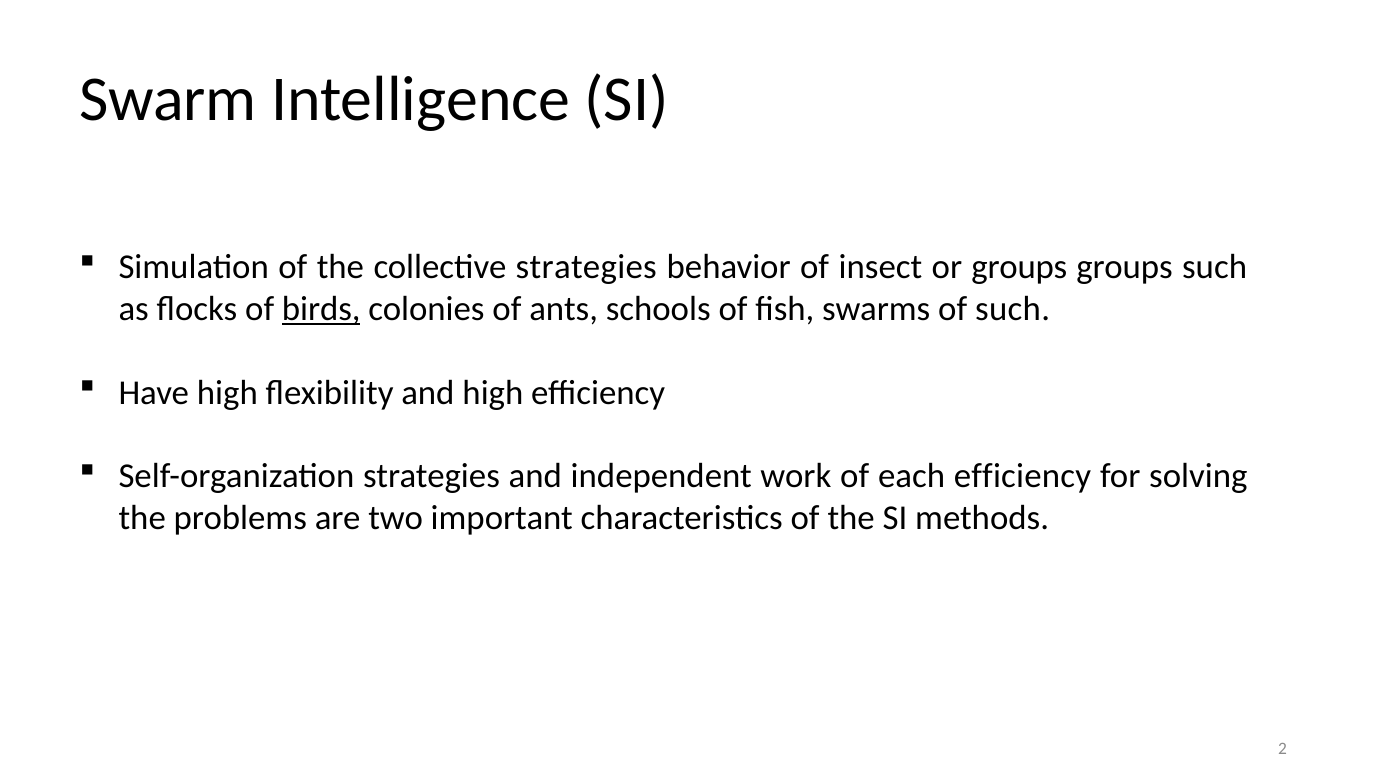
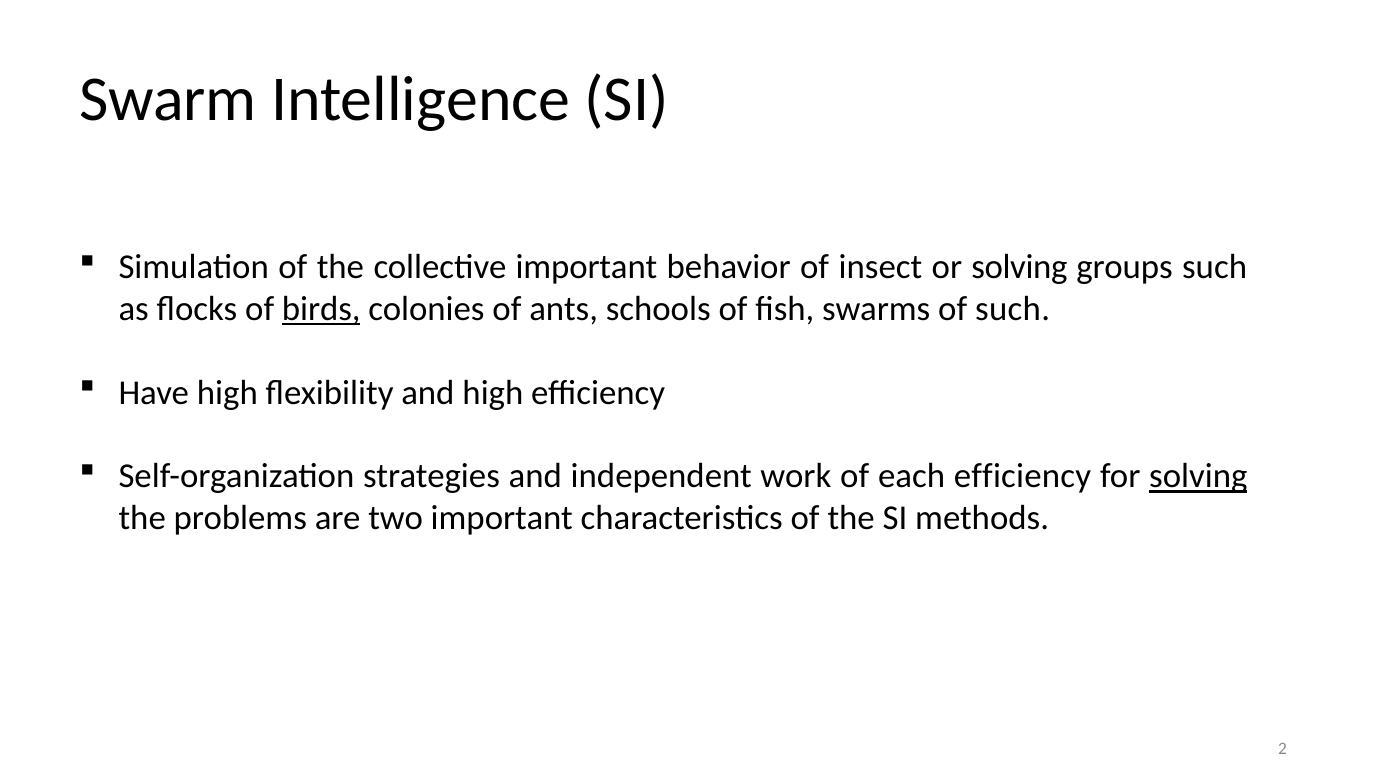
collective strategies: strategies -> important (586, 267)
or groups: groups -> solving (1019, 267)
solving underline: none -> present (1198, 476)
